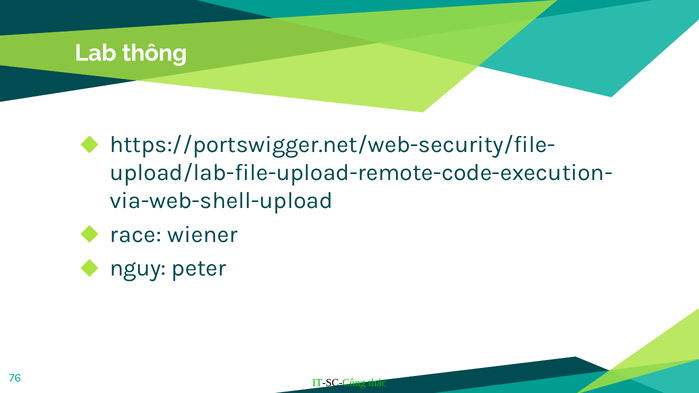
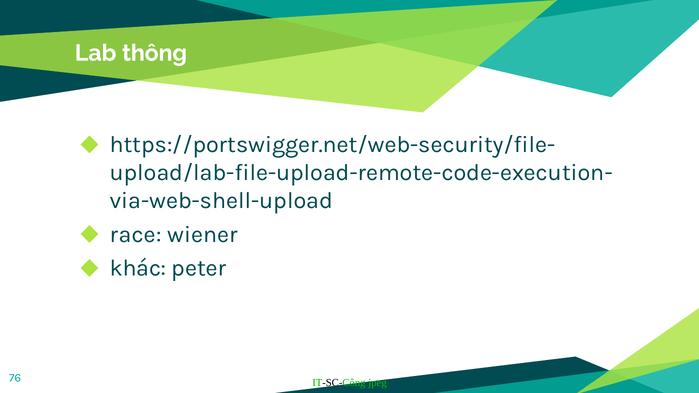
nguy: nguy -> khác (138, 268)
thác: thác -> jpeg (377, 383)
